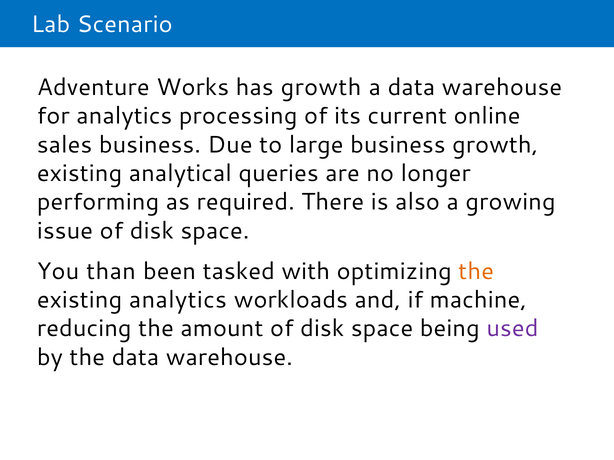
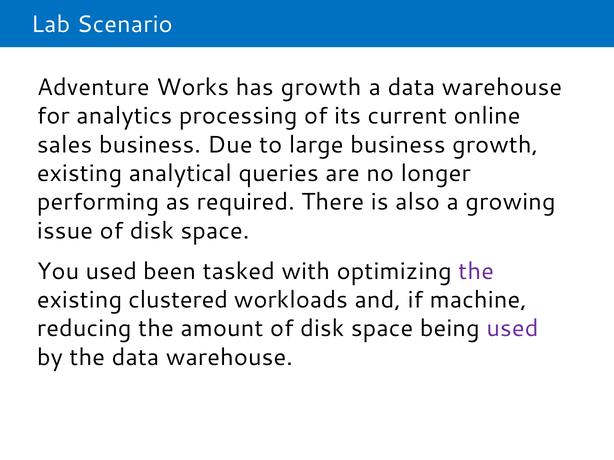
You than: than -> used (111, 272)
the colour: orange -> purple (476, 272)
existing analytics: analytics -> clustered (178, 300)
